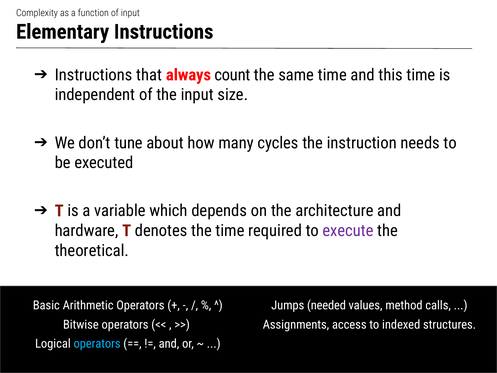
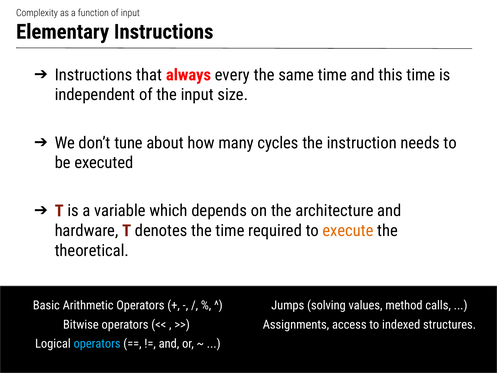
count: count -> every (232, 75)
execute colour: purple -> orange (348, 231)
needed: needed -> solving (326, 305)
